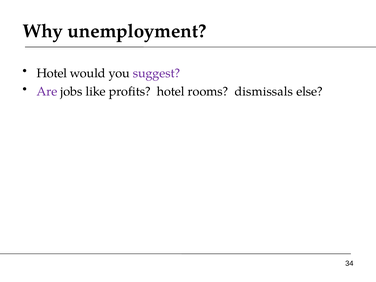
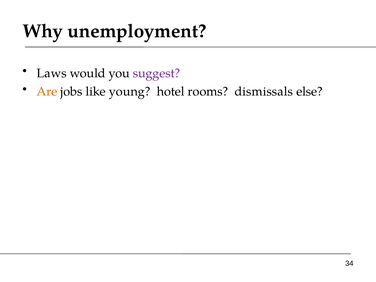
Hotel: Hotel -> Laws (52, 73)
Are colour: purple -> orange (47, 91)
profits: profits -> young (130, 91)
